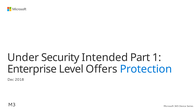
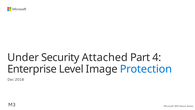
Intended: Intended -> Attached (105, 57)
1: 1 -> 4 (157, 57)
Offers: Offers -> Image (102, 69)
